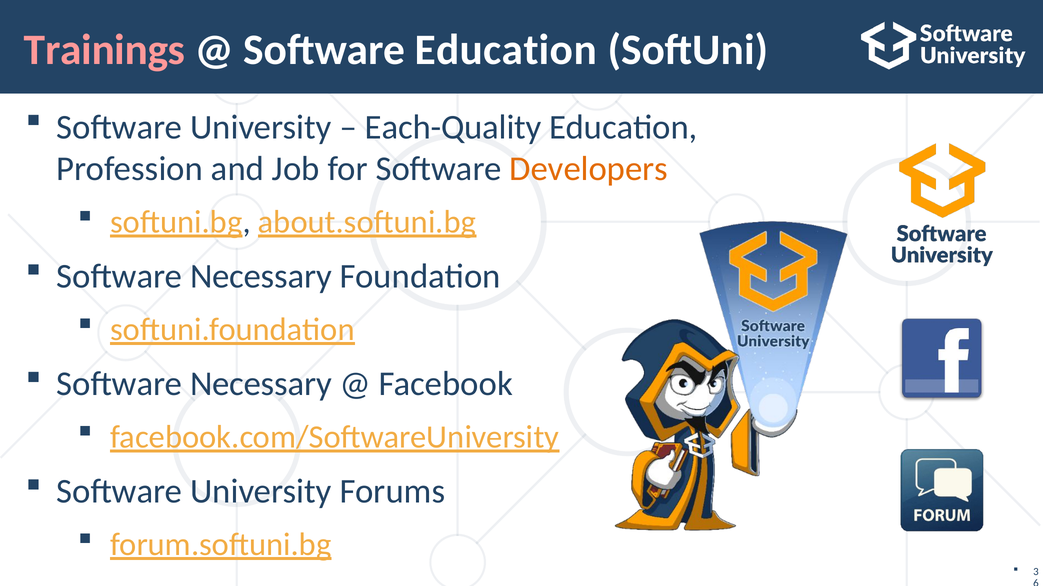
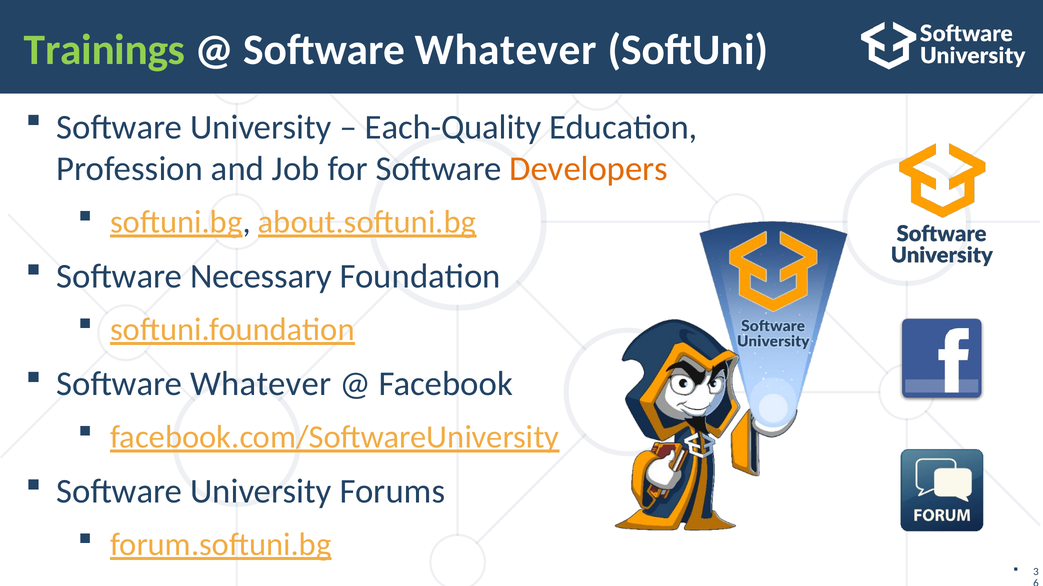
Trainings colour: pink -> light green (105, 50)
Education: Education -> Whatever (506, 50)
Necessary: Necessary -> Whatever (261, 384)
